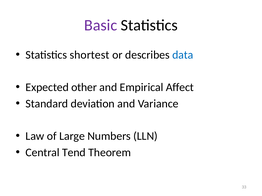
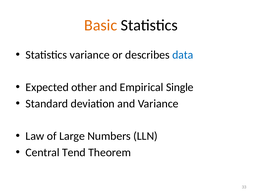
Basic colour: purple -> orange (101, 25)
Statistics shortest: shortest -> variance (90, 55)
Affect: Affect -> Single (180, 88)
